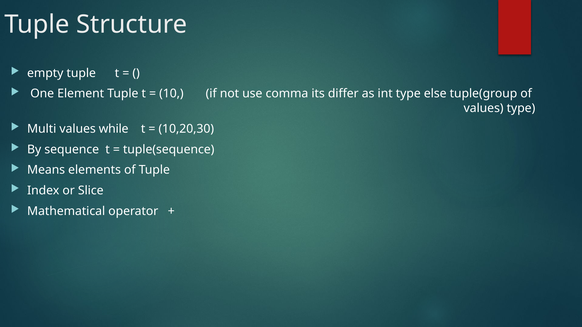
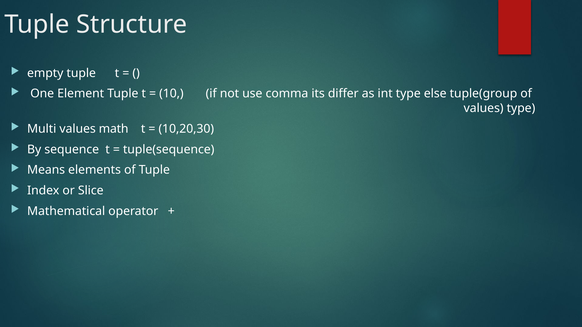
while: while -> math (114, 129)
